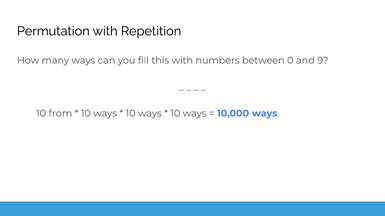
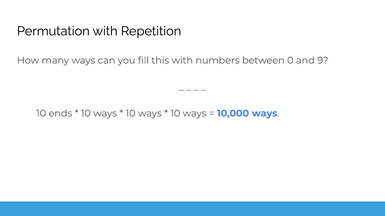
from: from -> ends (60, 114)
